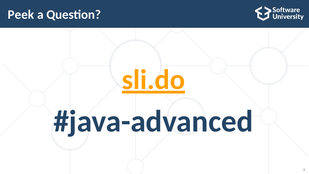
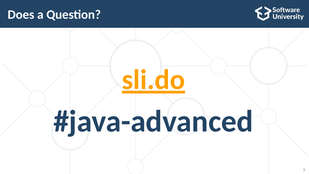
Peek: Peek -> Does (21, 15)
